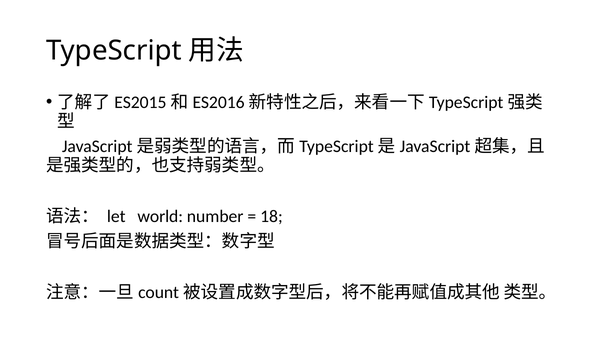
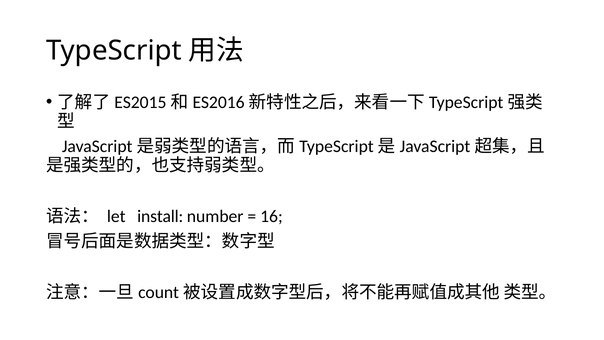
world: world -> install (160, 216)
18: 18 -> 16 (271, 216)
